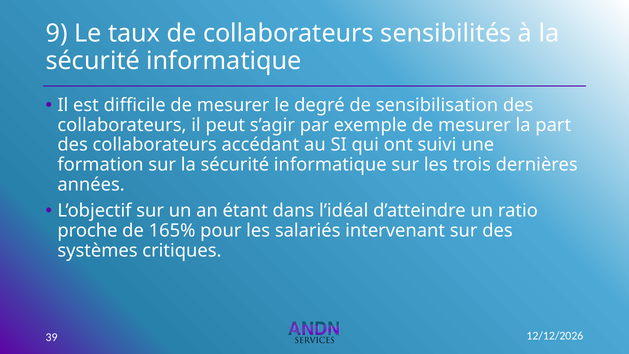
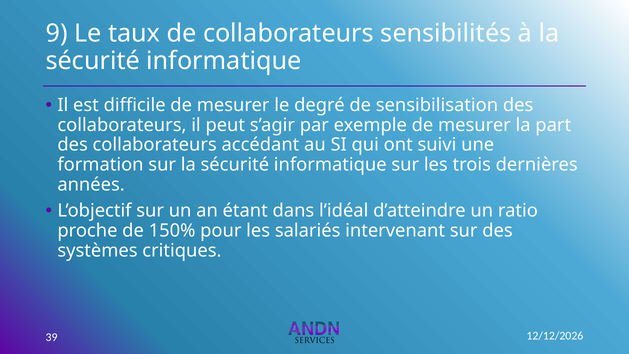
165%: 165% -> 150% (172, 231)
